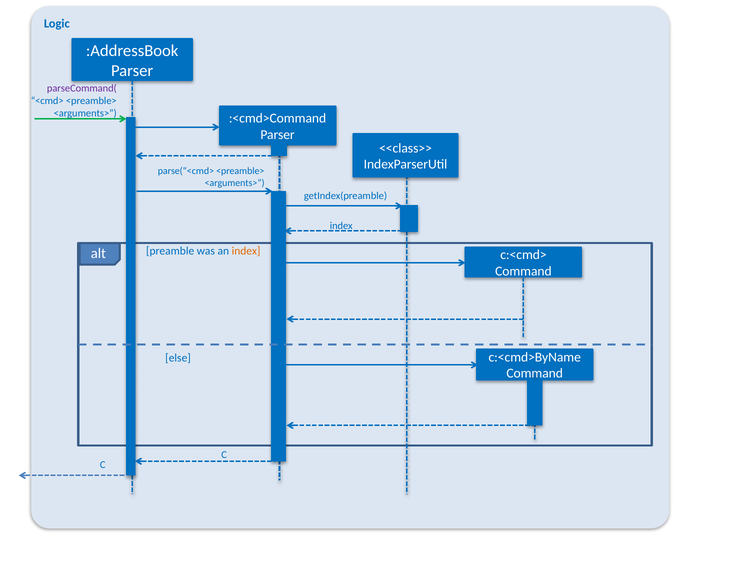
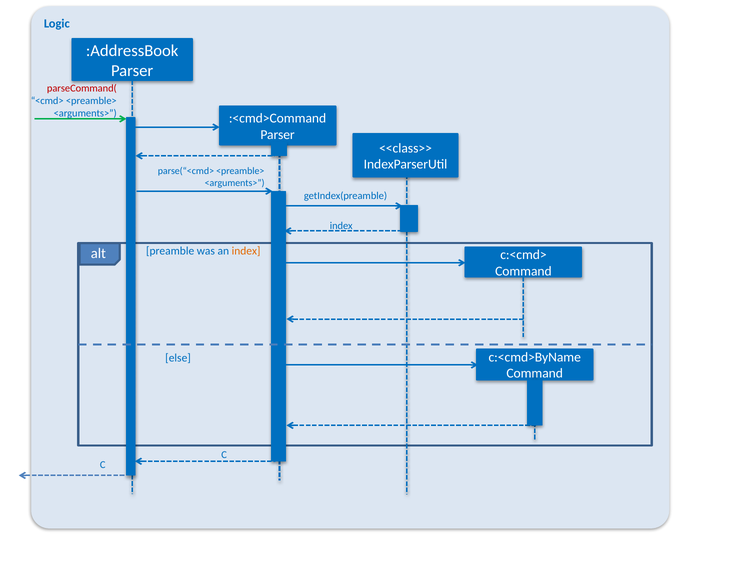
parseCommand( colour: purple -> red (82, 88)
